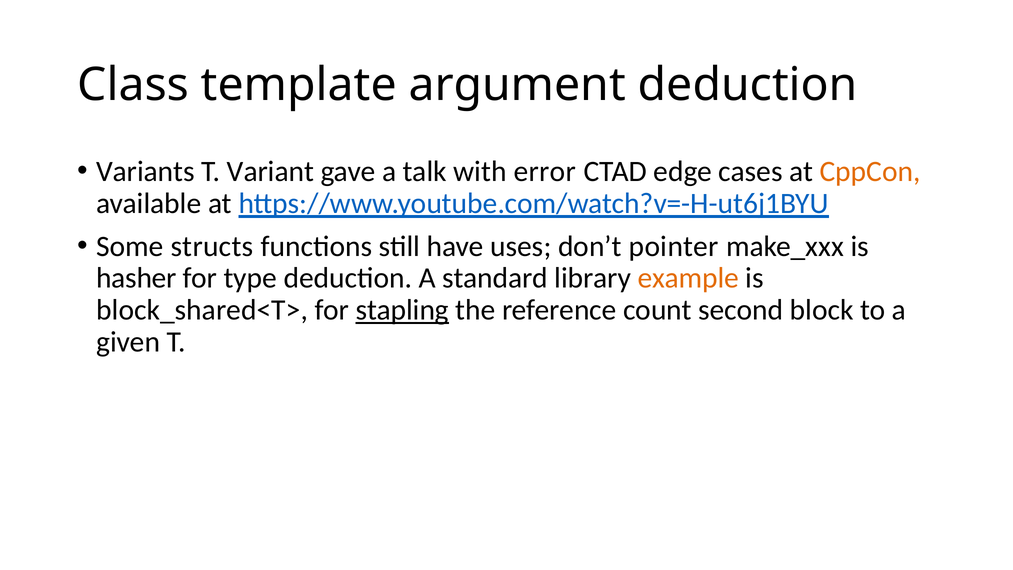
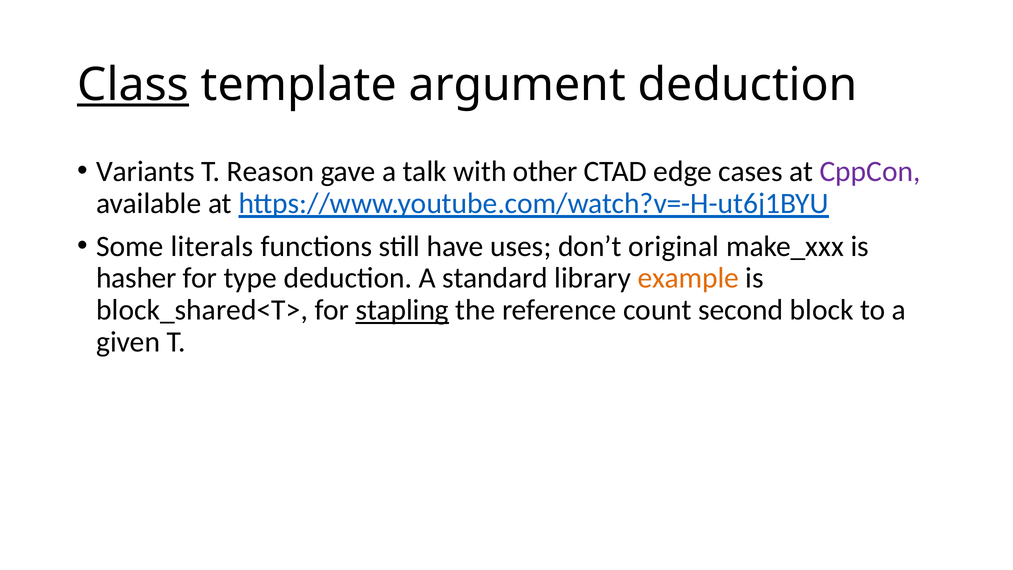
Class underline: none -> present (133, 85)
Variant: Variant -> Reason (270, 171)
error: error -> other (545, 171)
CppCon colour: orange -> purple (870, 171)
structs: structs -> literals (212, 246)
pointer: pointer -> original (674, 246)
